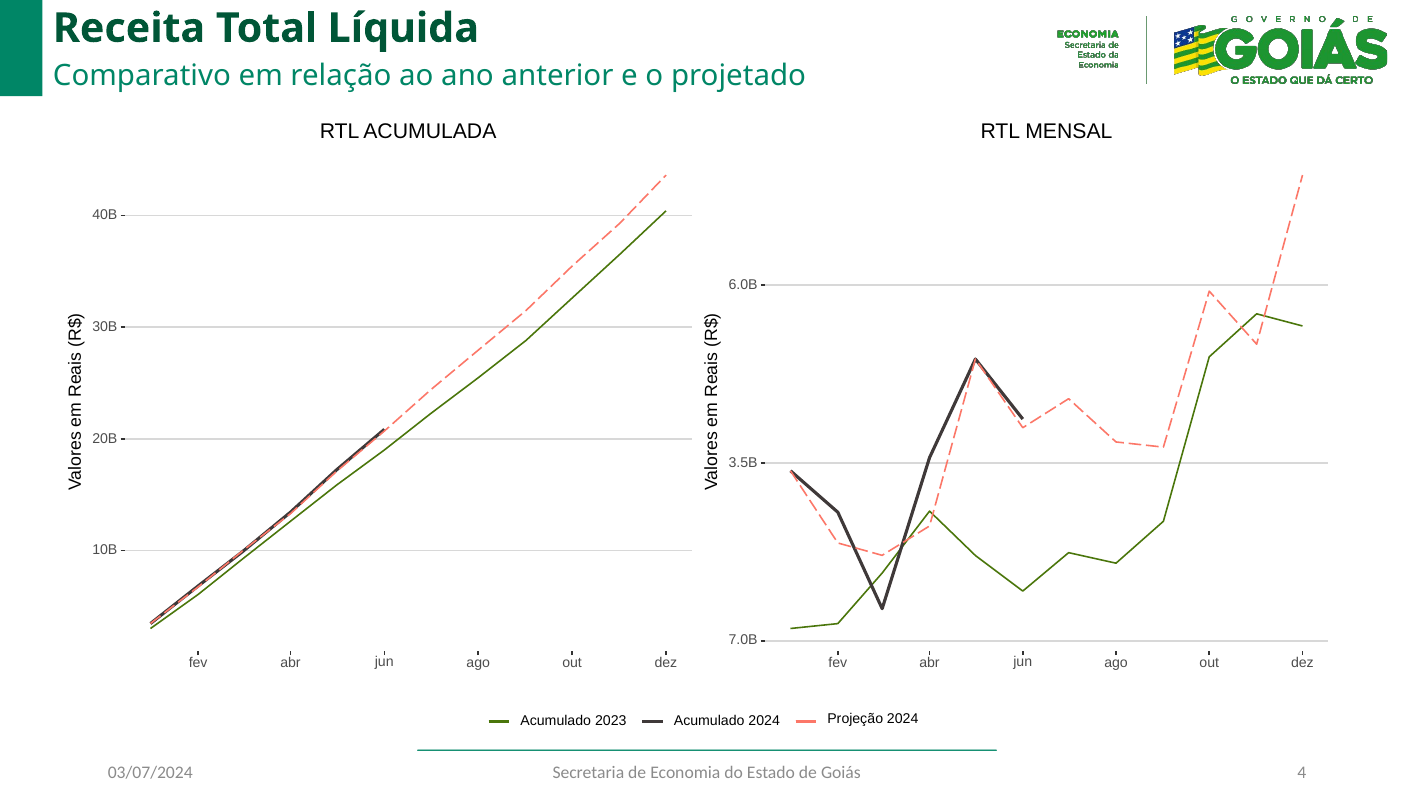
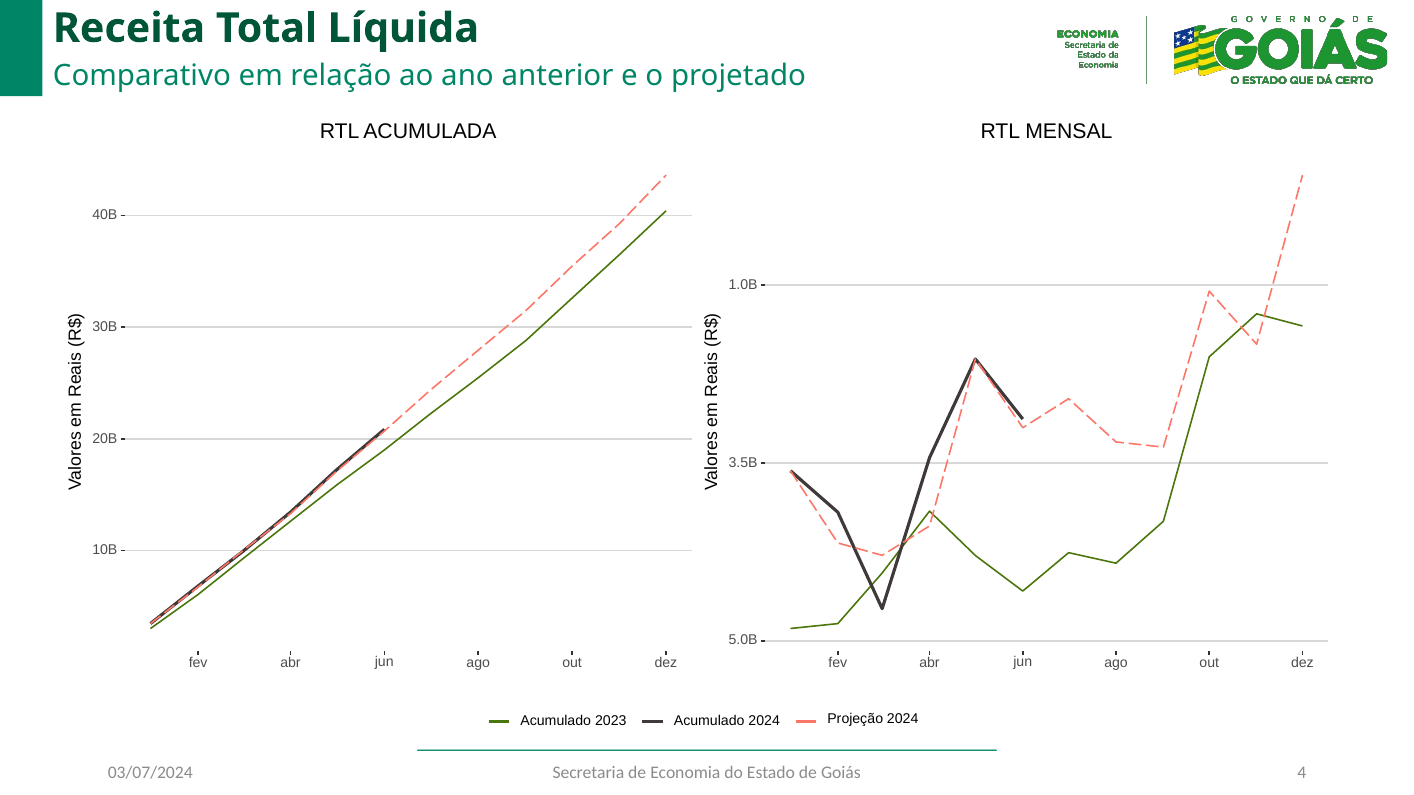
6.0B: 6.0B -> 1.0B (743, 285)
7.0B: 7.0B -> 5.0B (743, 640)
